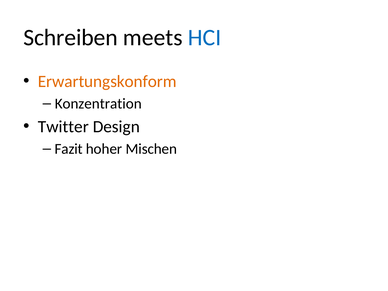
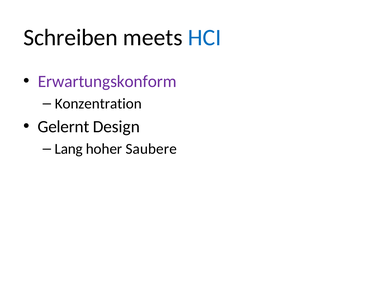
Erwartungskonform colour: orange -> purple (107, 81)
Twitter: Twitter -> Gelernt (63, 127)
Fazit: Fazit -> Lang (69, 149)
Mischen: Mischen -> Saubere (151, 149)
